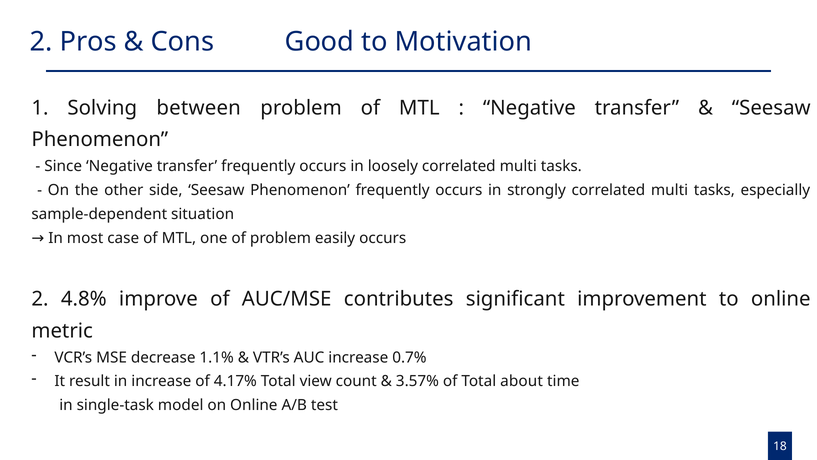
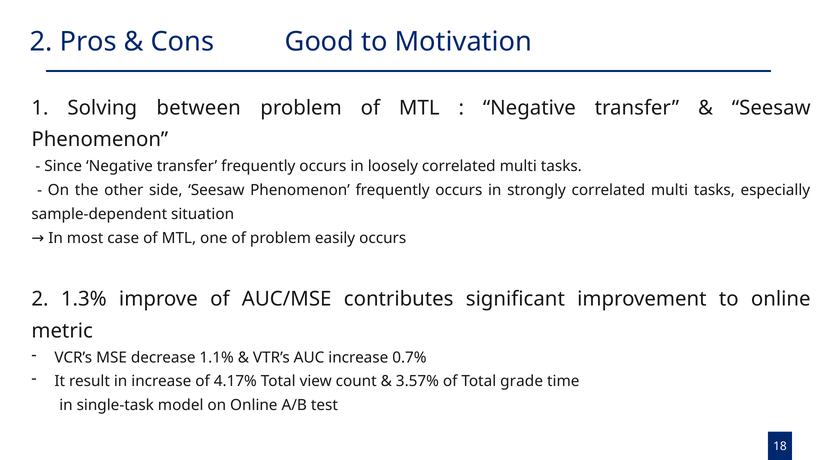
4.8%: 4.8% -> 1.3% (84, 299)
about: about -> grade (522, 381)
